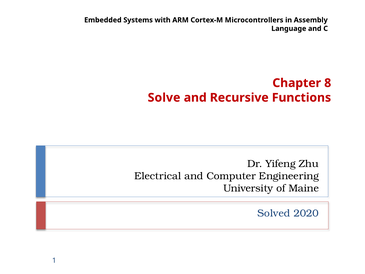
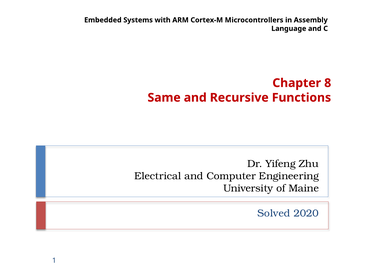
Solve: Solve -> Same (164, 98)
